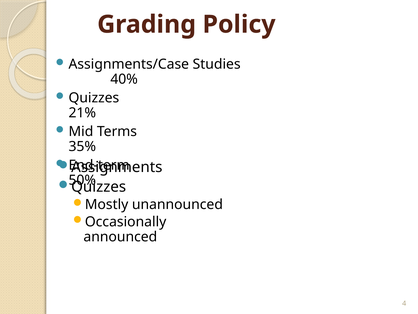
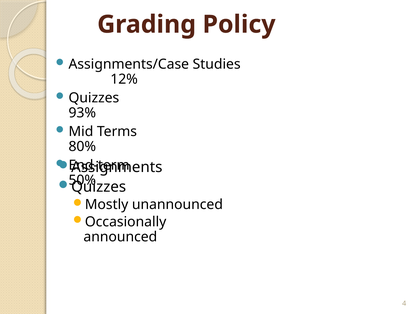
40%: 40% -> 12% (124, 79)
21%: 21% -> 93% (82, 113)
35%: 35% -> 80% (82, 146)
